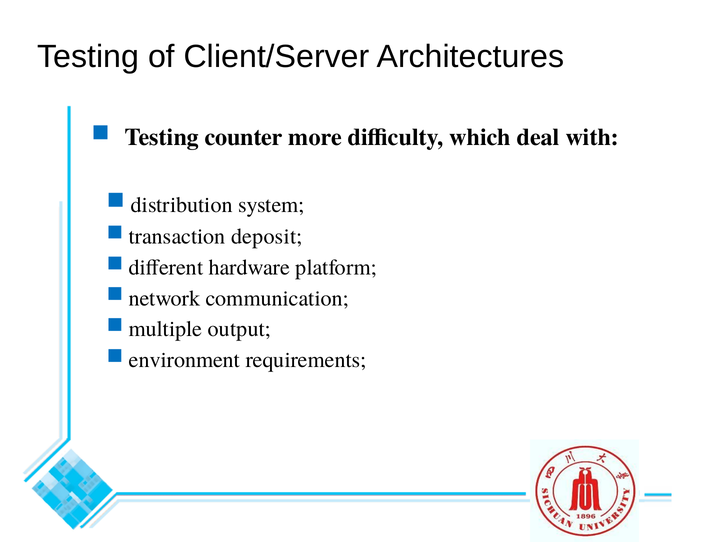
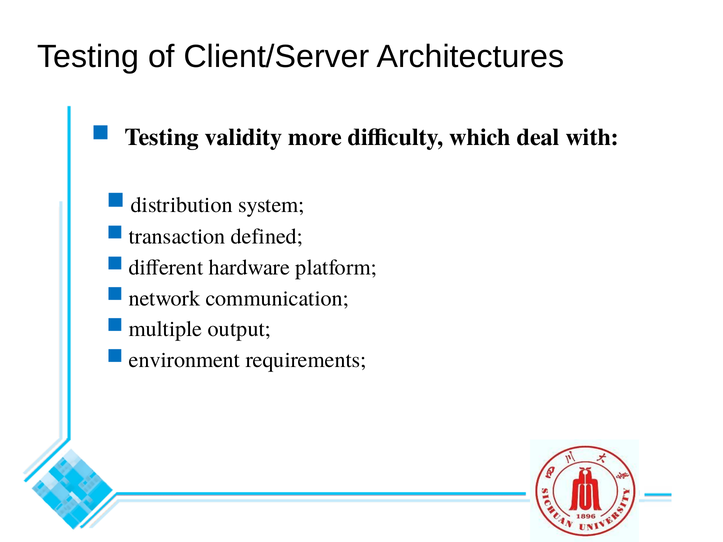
counter: counter -> validity (244, 137)
deposit: deposit -> defined (267, 237)
